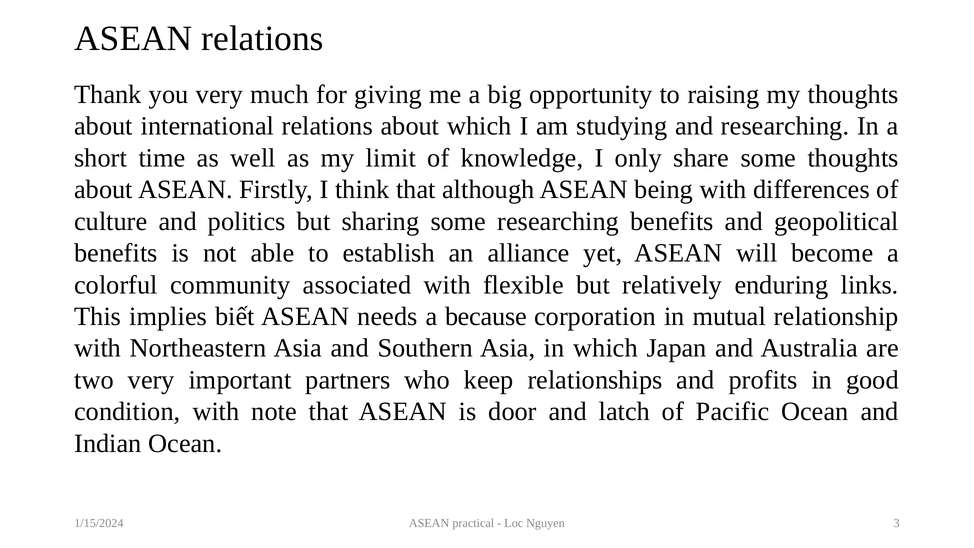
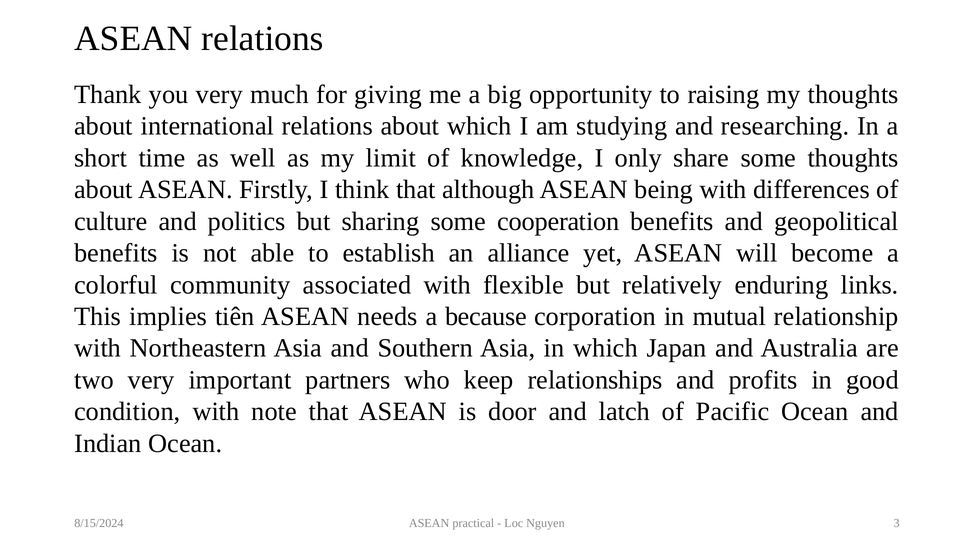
some researching: researching -> cooperation (558, 221)
biết: biết -> tiên (235, 316)
1/15/2024: 1/15/2024 -> 8/15/2024 (99, 523)
